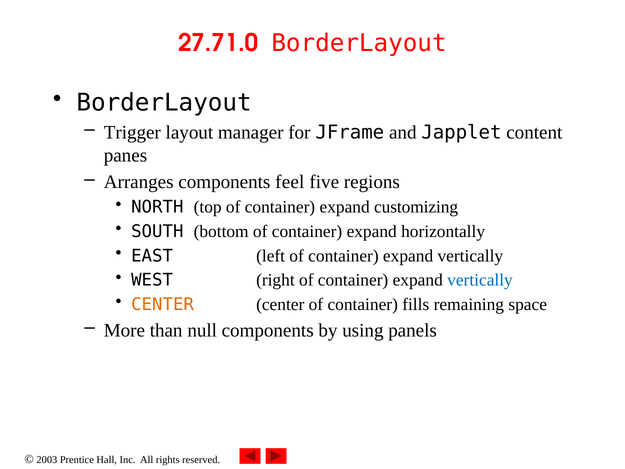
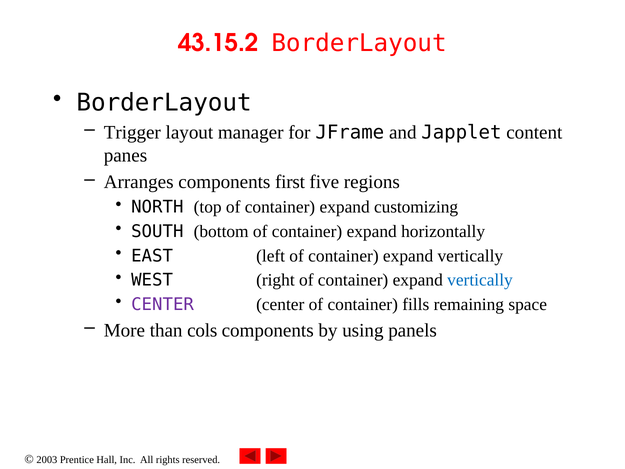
27.71.0: 27.71.0 -> 43.15.2 (218, 43)
feel: feel -> first (290, 182)
CENTER colour: orange -> purple (163, 304)
null: null -> cols (202, 330)
